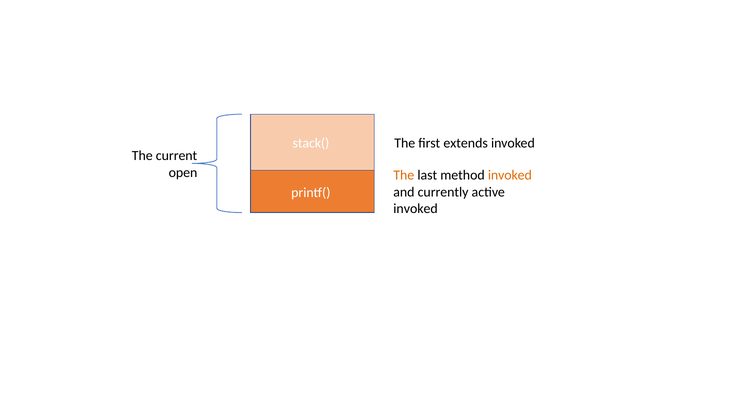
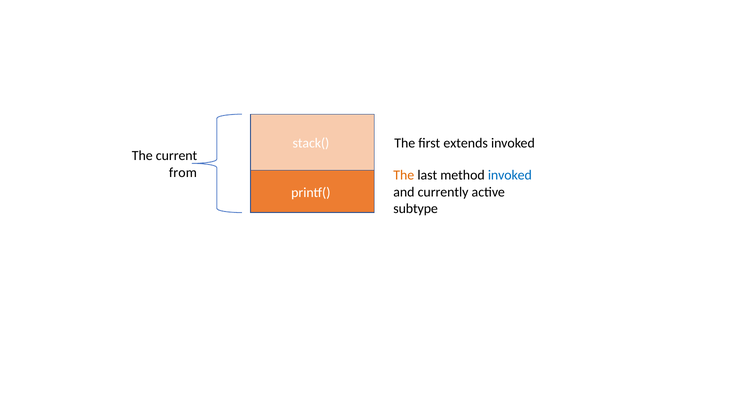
open: open -> from (183, 172)
invoked colour: orange -> blue (510, 175)
invoked: invoked -> subtype (416, 209)
